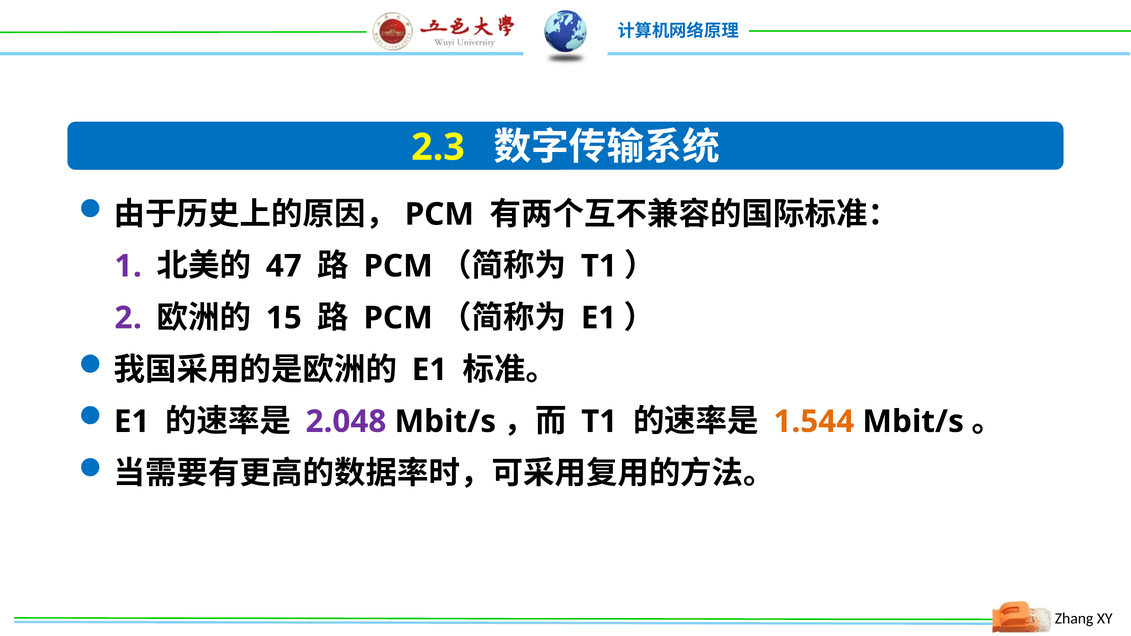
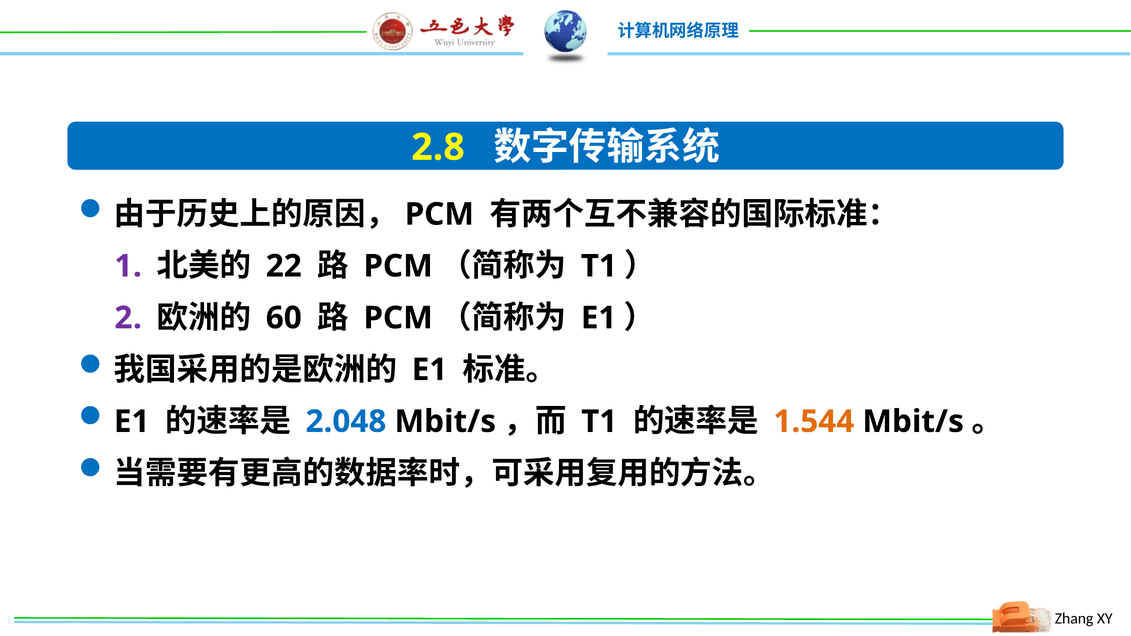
2.3: 2.3 -> 2.8 (438, 147)
47: 47 -> 22 (284, 266)
15: 15 -> 60 (284, 318)
2.048 colour: purple -> blue (346, 422)
